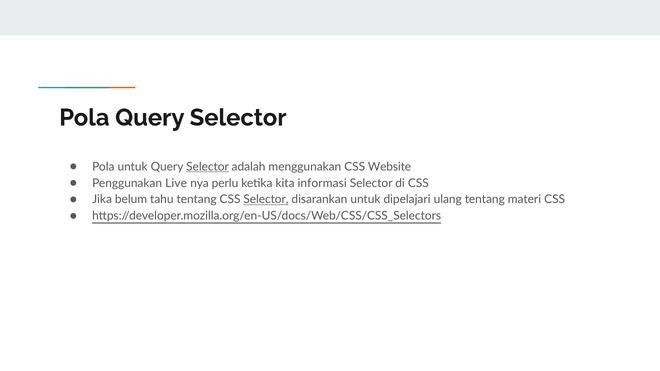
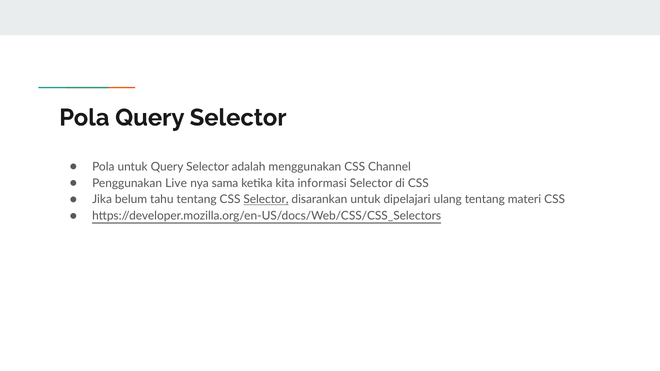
Selector underline: present -> none (208, 167)
Website: Website -> Channel (389, 167)
perlu: perlu -> sama (225, 183)
